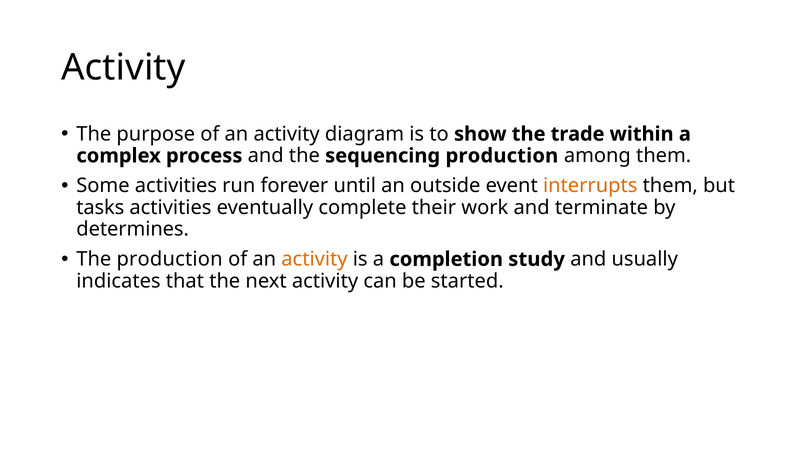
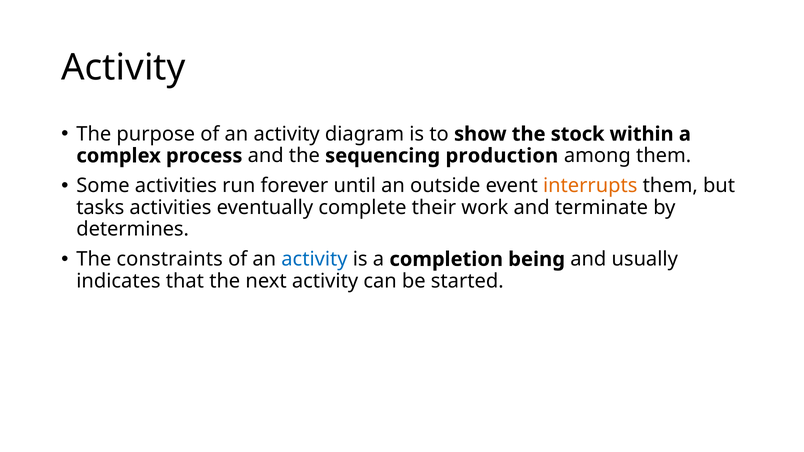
trade: trade -> stock (578, 134)
The production: production -> constraints (170, 259)
activity colour: orange -> blue (314, 259)
study: study -> being (537, 259)
